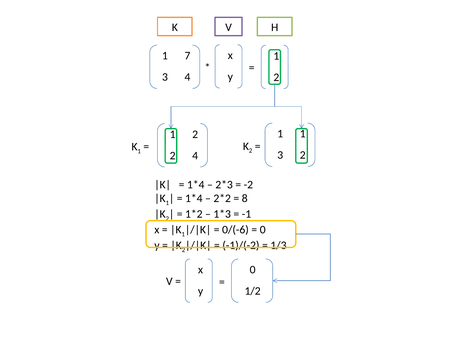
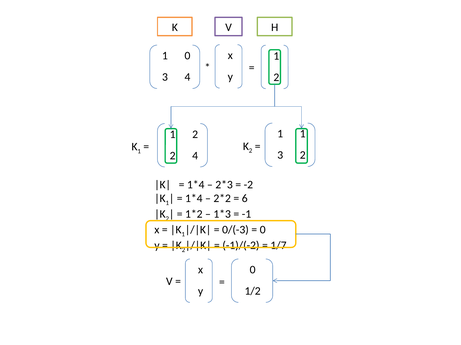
1 7: 7 -> 0 (187, 56)
8: 8 -> 6 (245, 199)
0/(-6: 0/(-6 -> 0/(-3 (235, 230)
1/3: 1/3 -> 1/7 (278, 246)
